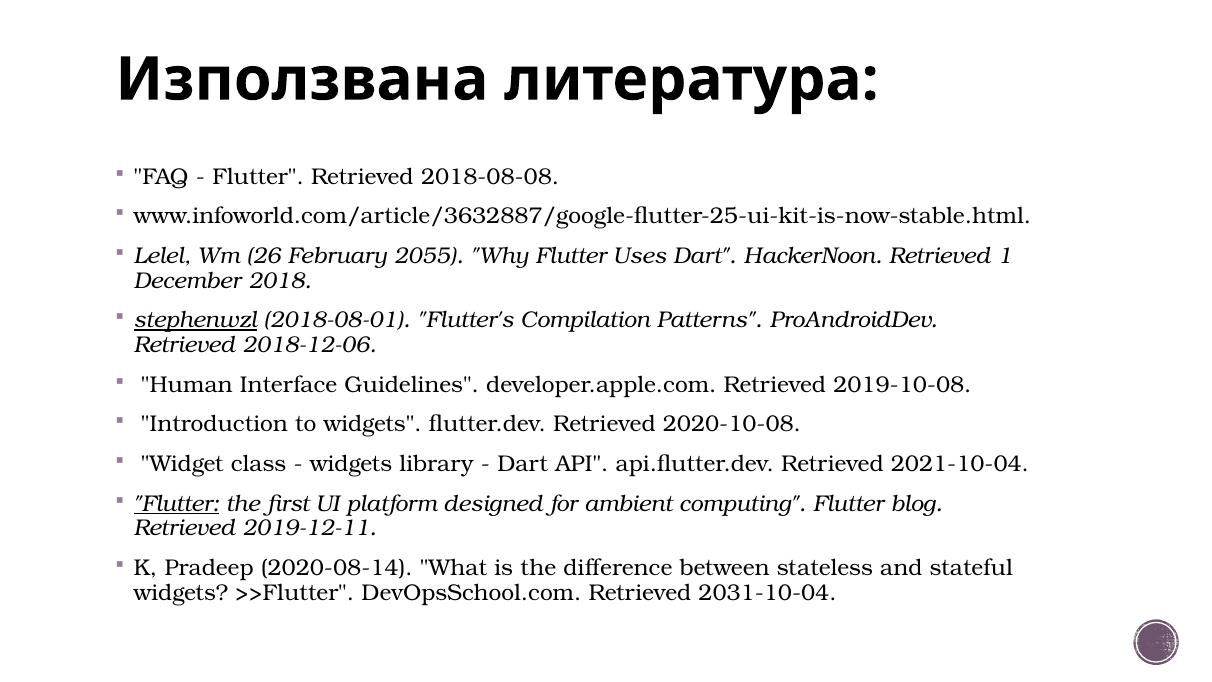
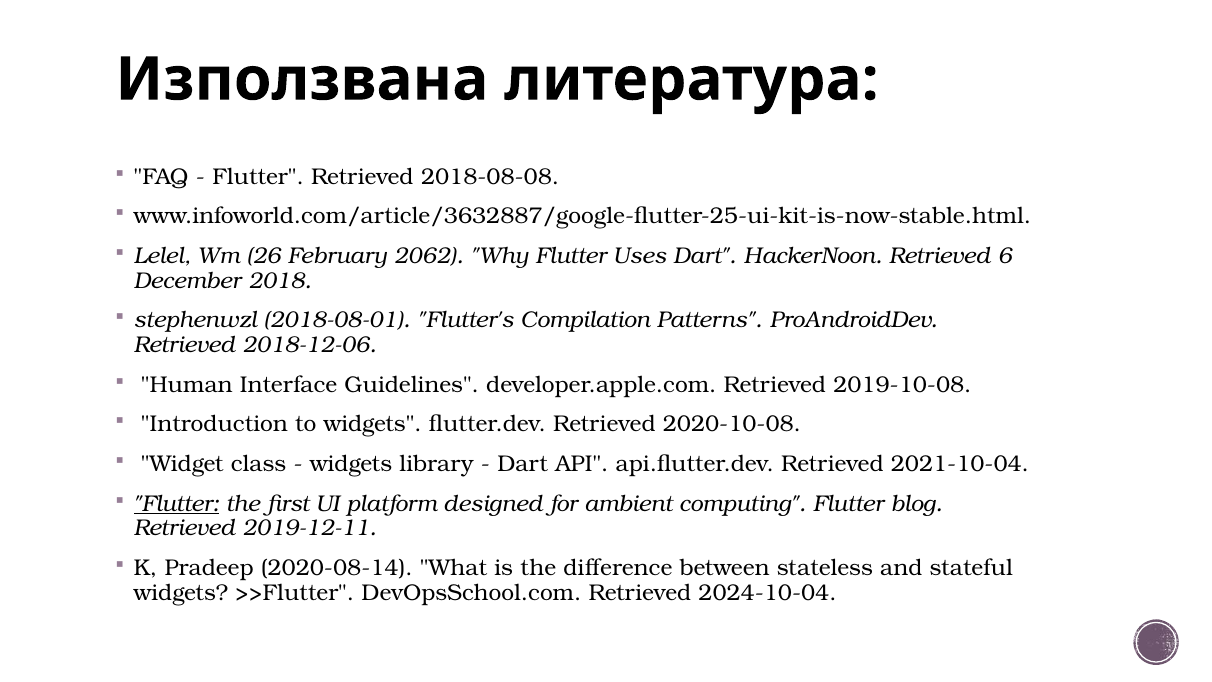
2055: 2055 -> 2062 (429, 256)
1: 1 -> 6 (1005, 256)
stephenwzl underline: present -> none (195, 320)
2031-10-04: 2031-10-04 -> 2024-10-04 (767, 592)
